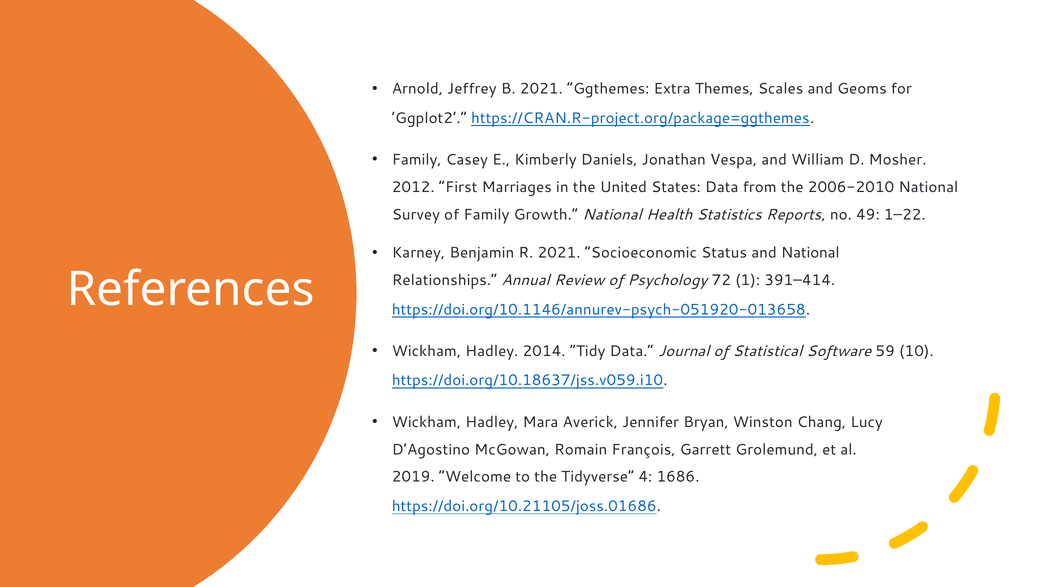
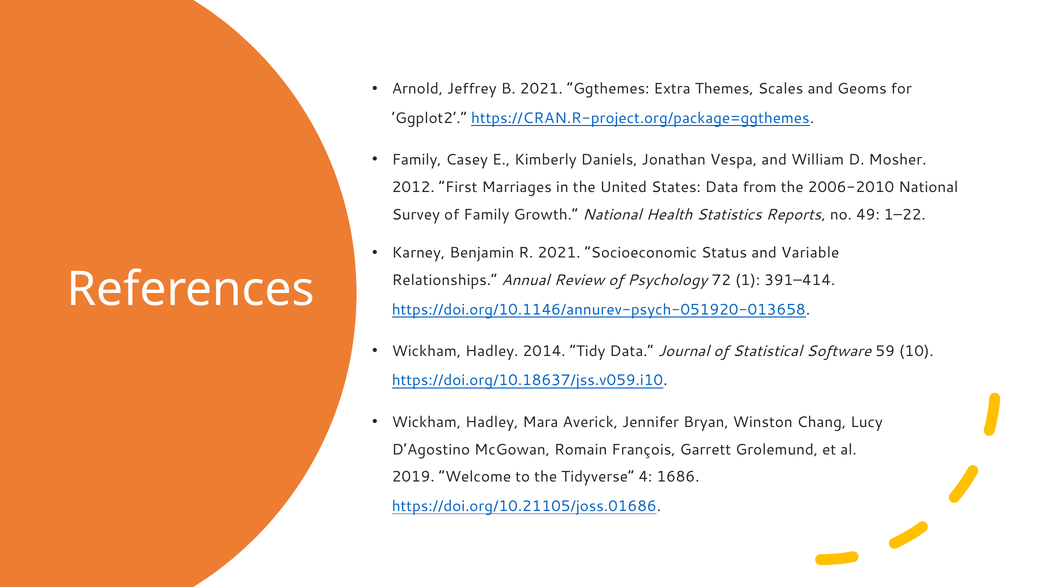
and National: National -> Variable (810, 253)
